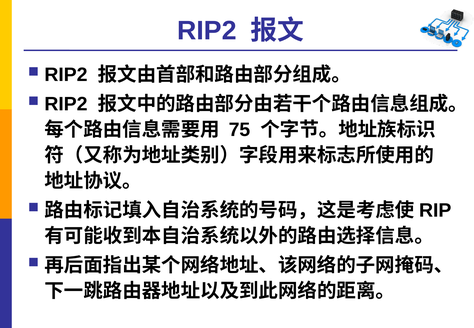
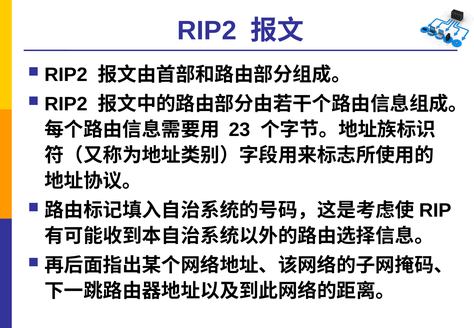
75: 75 -> 23 (240, 130)
